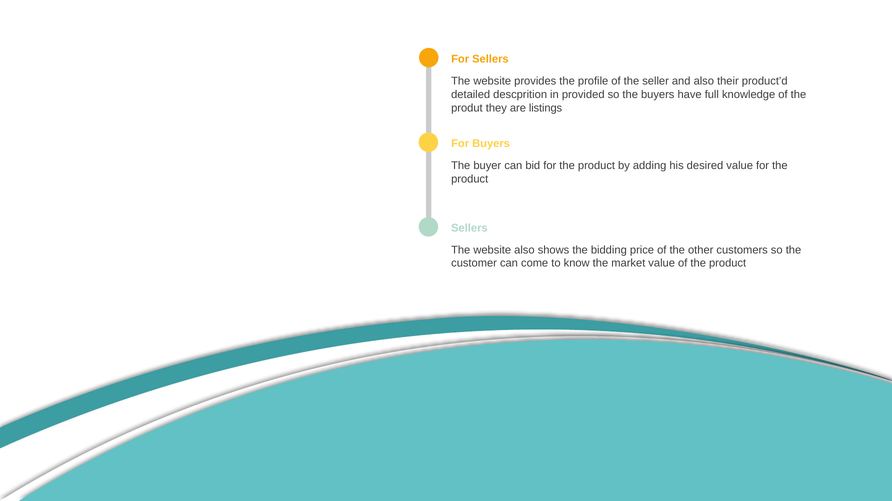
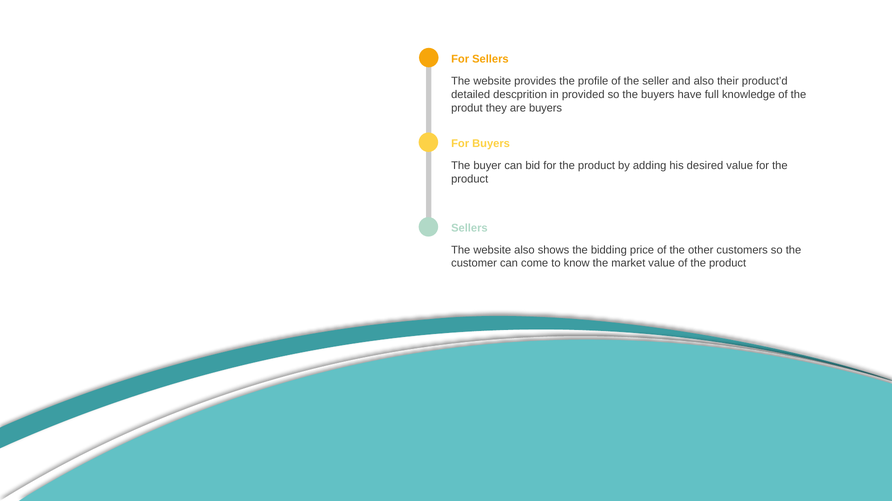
are listings: listings -> buyers (546, 108)
